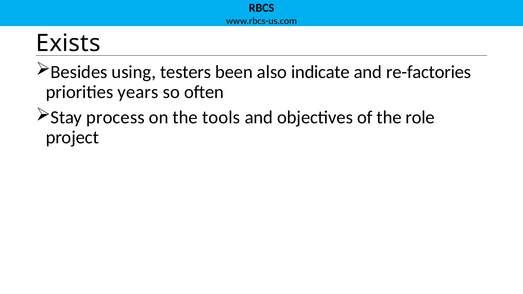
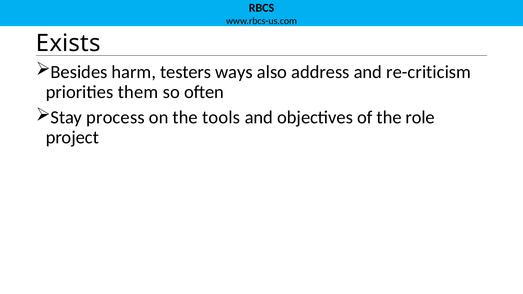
using: using -> harm (134, 72)
been: been -> ways (234, 72)
indicate: indicate -> address (320, 72)
re-factories: re-factories -> re-criticism (429, 72)
years: years -> them (138, 92)
